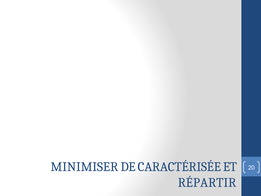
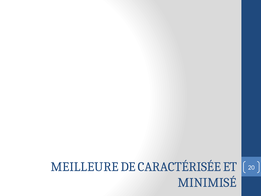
MINIMISER: MINIMISER -> MEILLEURE (85, 167)
RÉPARTIR: RÉPARTIR -> MINIMISÉ (207, 182)
